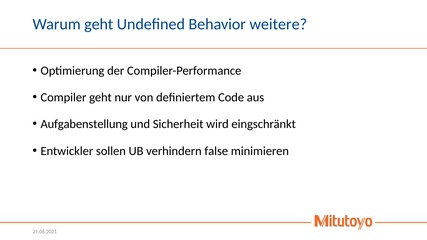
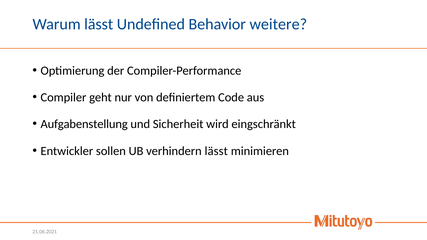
Warum geht: geht -> lässt (99, 24)
verhindern false: false -> lässt (216, 151)
